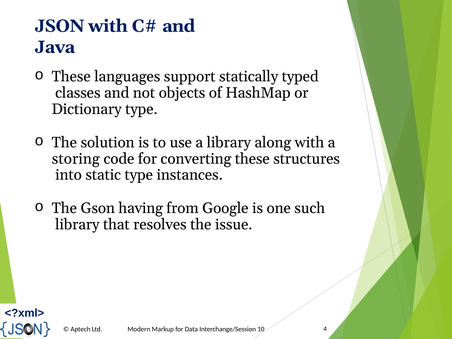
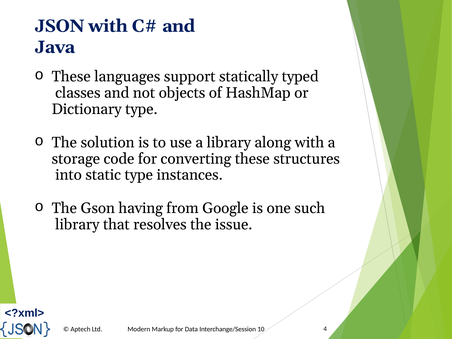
storing: storing -> storage (76, 159)
